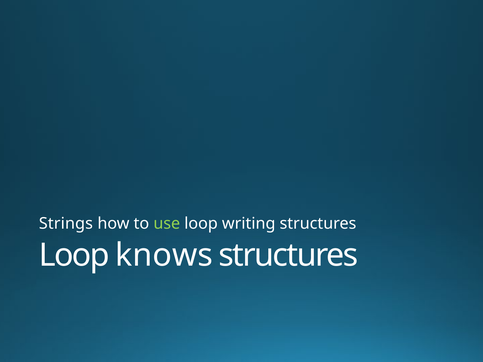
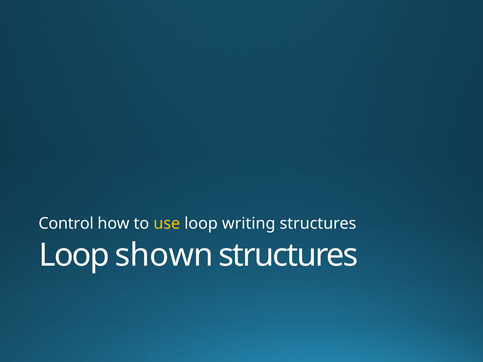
Strings: Strings -> Control (66, 224)
use colour: light green -> yellow (167, 224)
knows: knows -> shown (164, 255)
